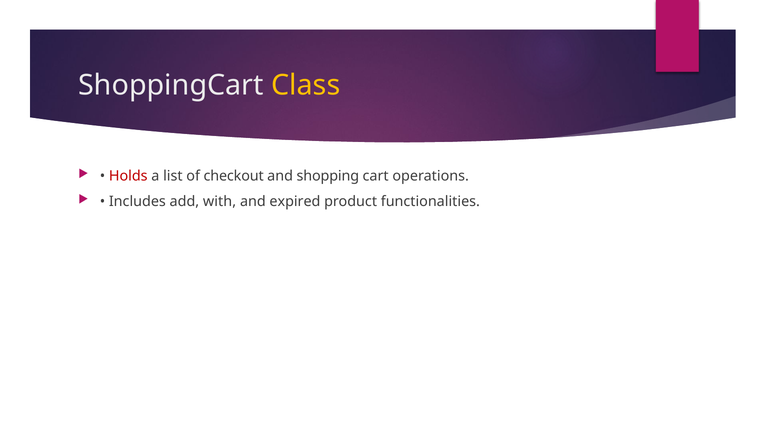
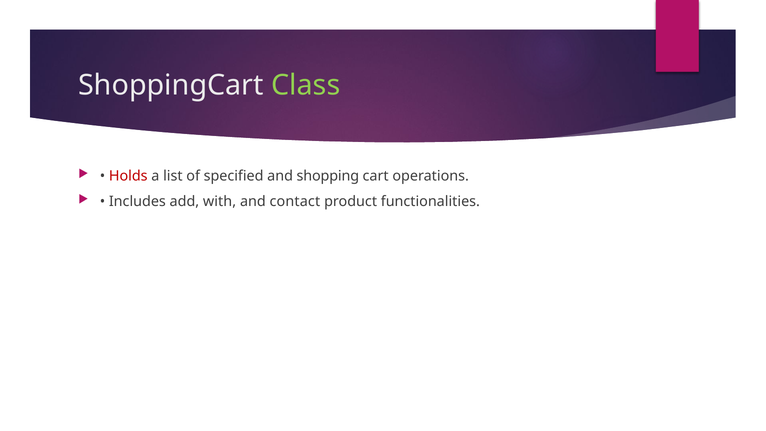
Class colour: yellow -> light green (306, 85)
checkout: checkout -> specified (234, 176)
expired: expired -> contact (295, 201)
